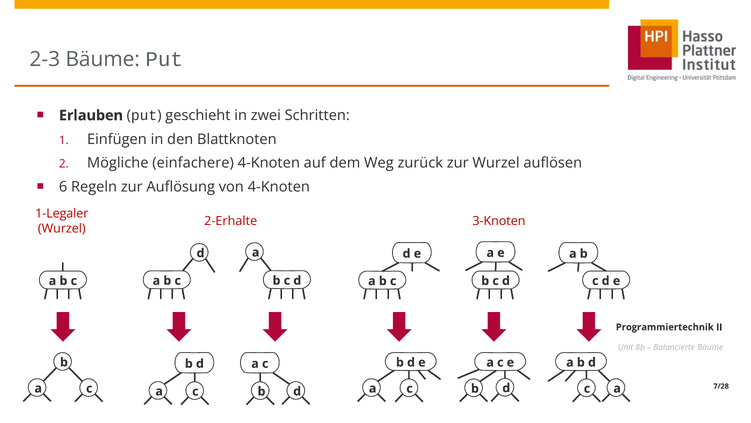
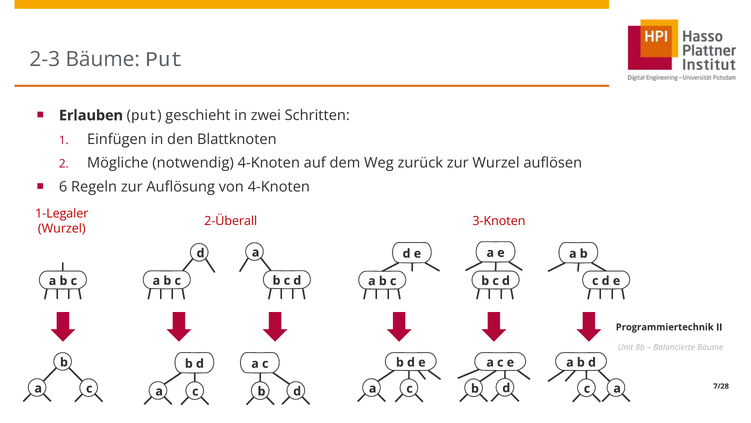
einfachere: einfachere -> notwendig (193, 163)
2-Erhalte: 2-Erhalte -> 2-Überall (231, 221)
